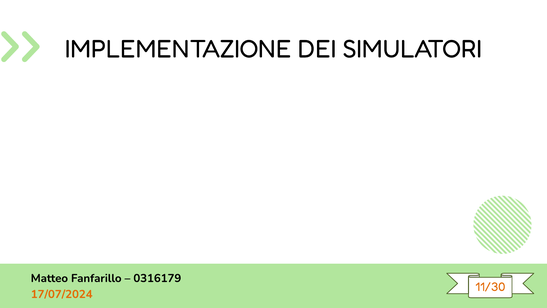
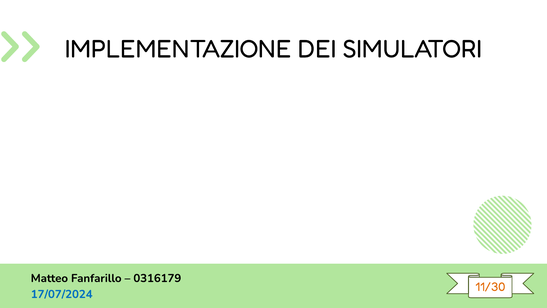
17/07/2024 colour: orange -> blue (62, 294)
